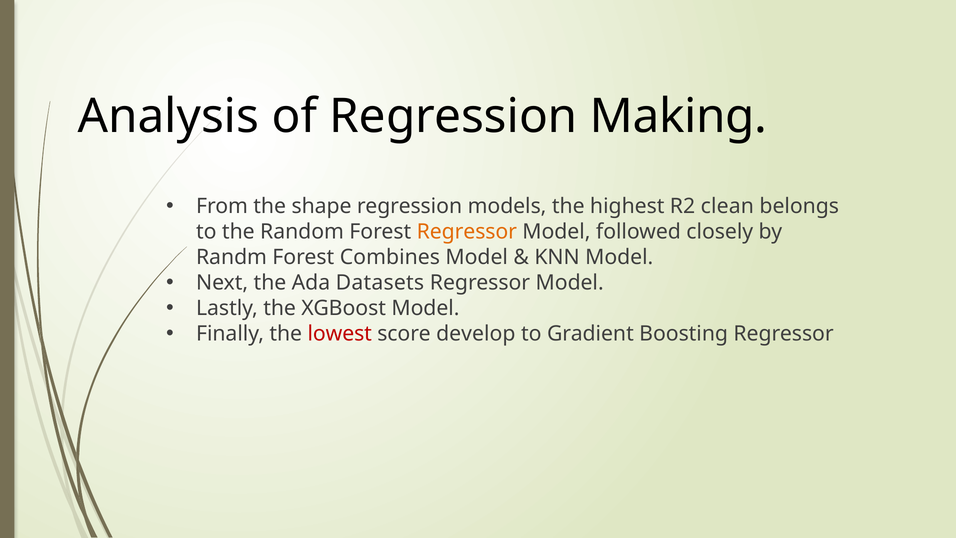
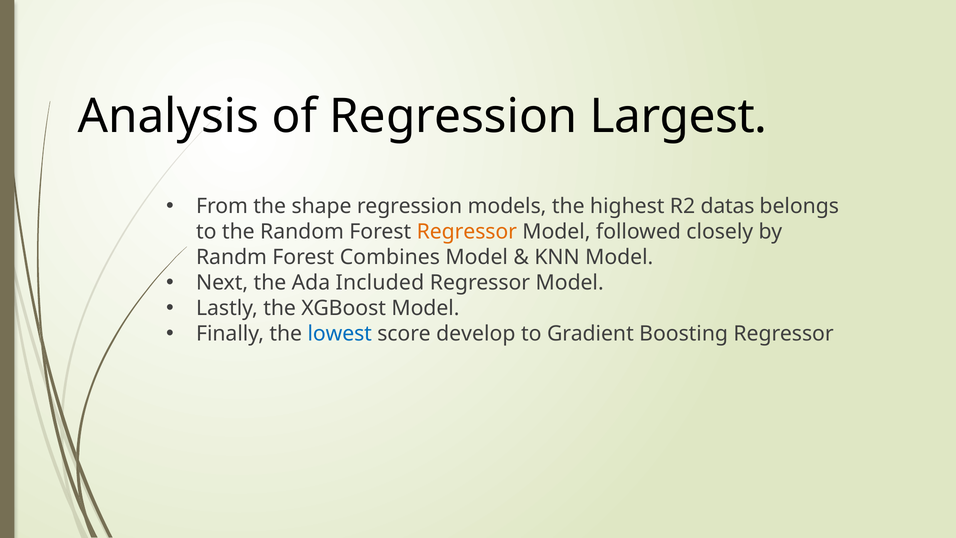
Making: Making -> Largest (678, 116)
clean: clean -> datas (727, 206)
Datasets: Datasets -> Included (380, 283)
lowest colour: red -> blue (340, 334)
